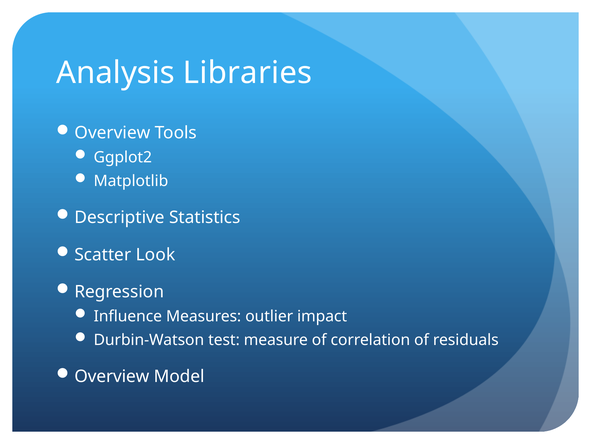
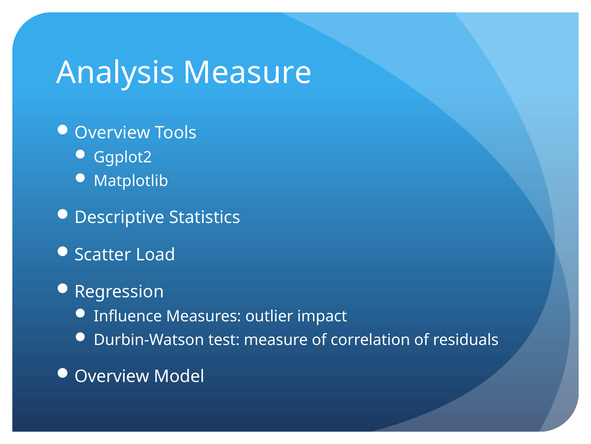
Analysis Libraries: Libraries -> Measure (248, 73)
Look: Look -> Load (156, 254)
